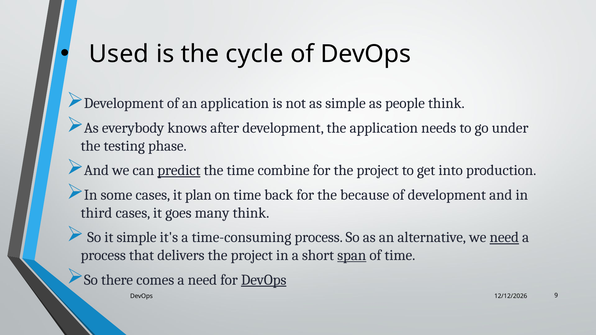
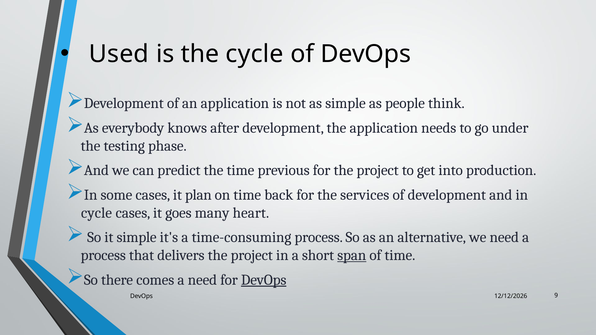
predict underline: present -> none (179, 171)
combine: combine -> previous (284, 171)
because: because -> services (365, 195)
third: third -> cycle (96, 213)
many think: think -> heart (251, 213)
need underline: present -> none (504, 238)
